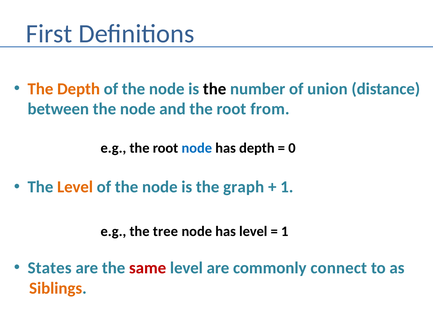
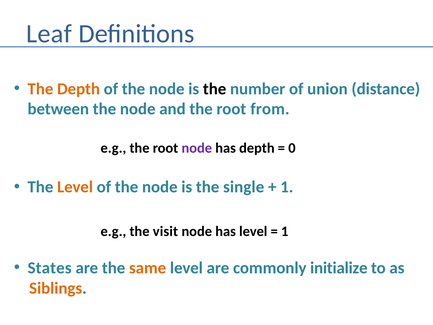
First: First -> Leaf (49, 34)
node colour: blue -> purple (197, 148)
graph: graph -> single (244, 187)
tree: tree -> visit (165, 231)
same colour: red -> orange (148, 268)
connect: connect -> initialize (339, 268)
